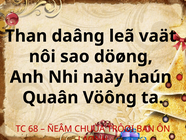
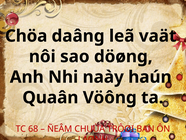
Than: Than -> Chöa (26, 36)
